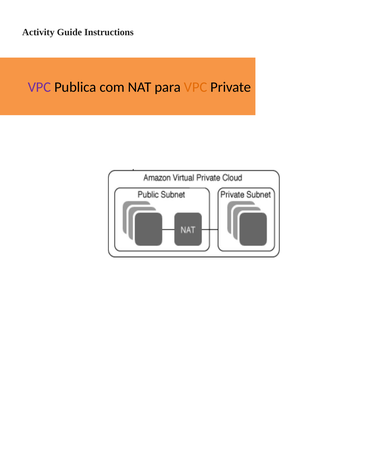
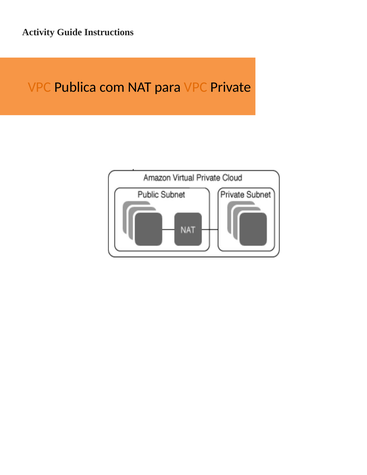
VPC colour: purple -> orange (39, 87)
